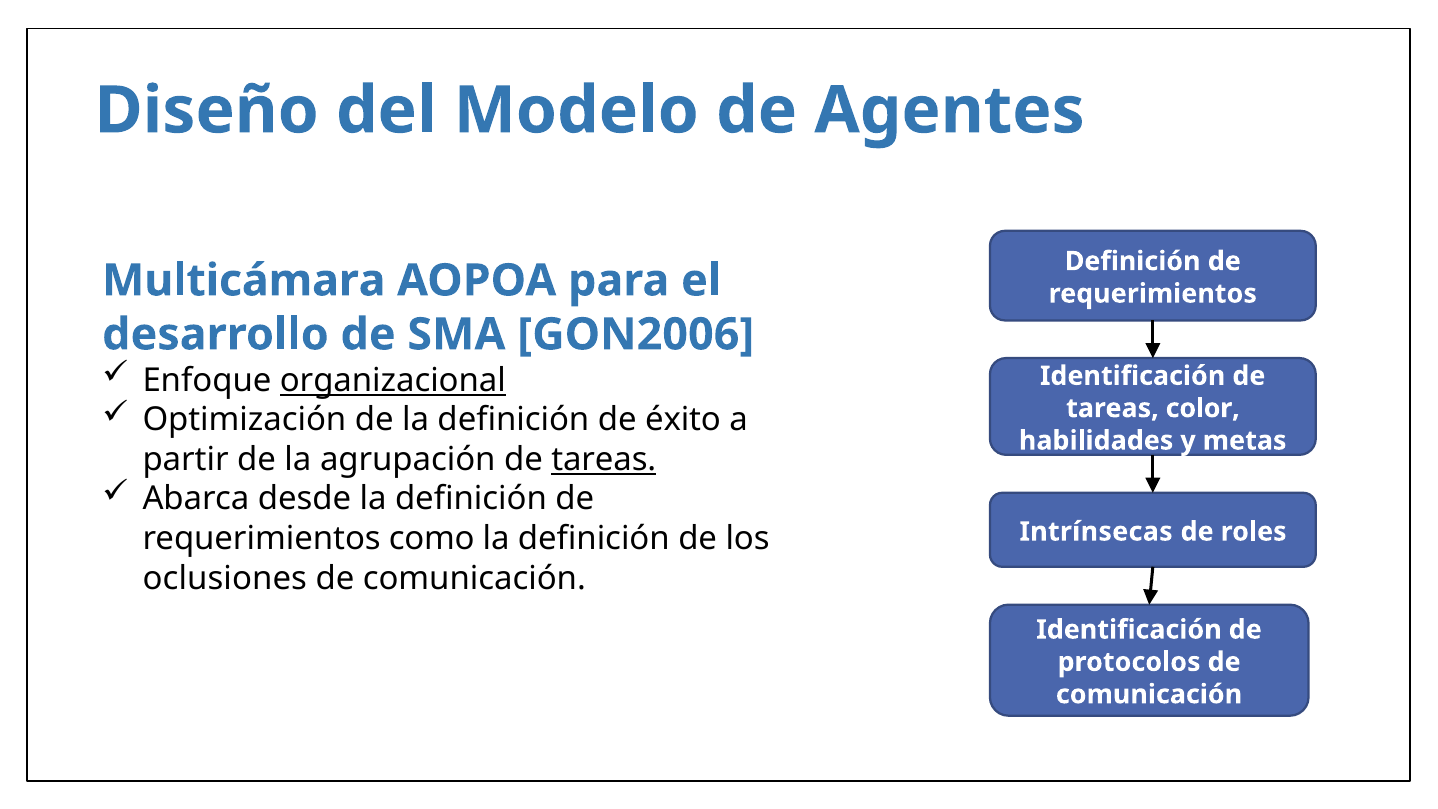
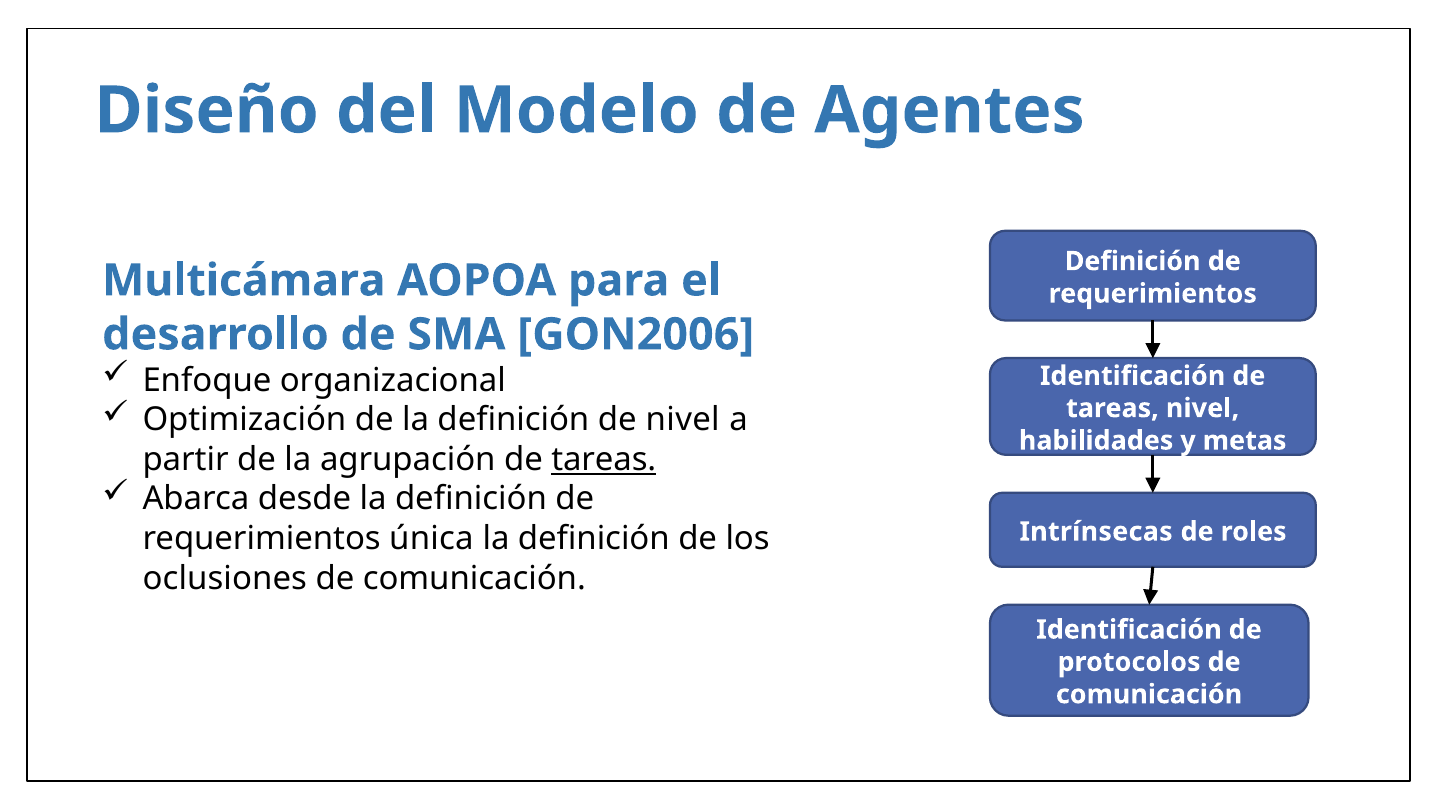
organizacional underline: present -> none (393, 380)
de éxito: éxito -> nivel (683, 420)
tareas color: color -> nivel (1203, 408)
como: como -> única (431, 539)
